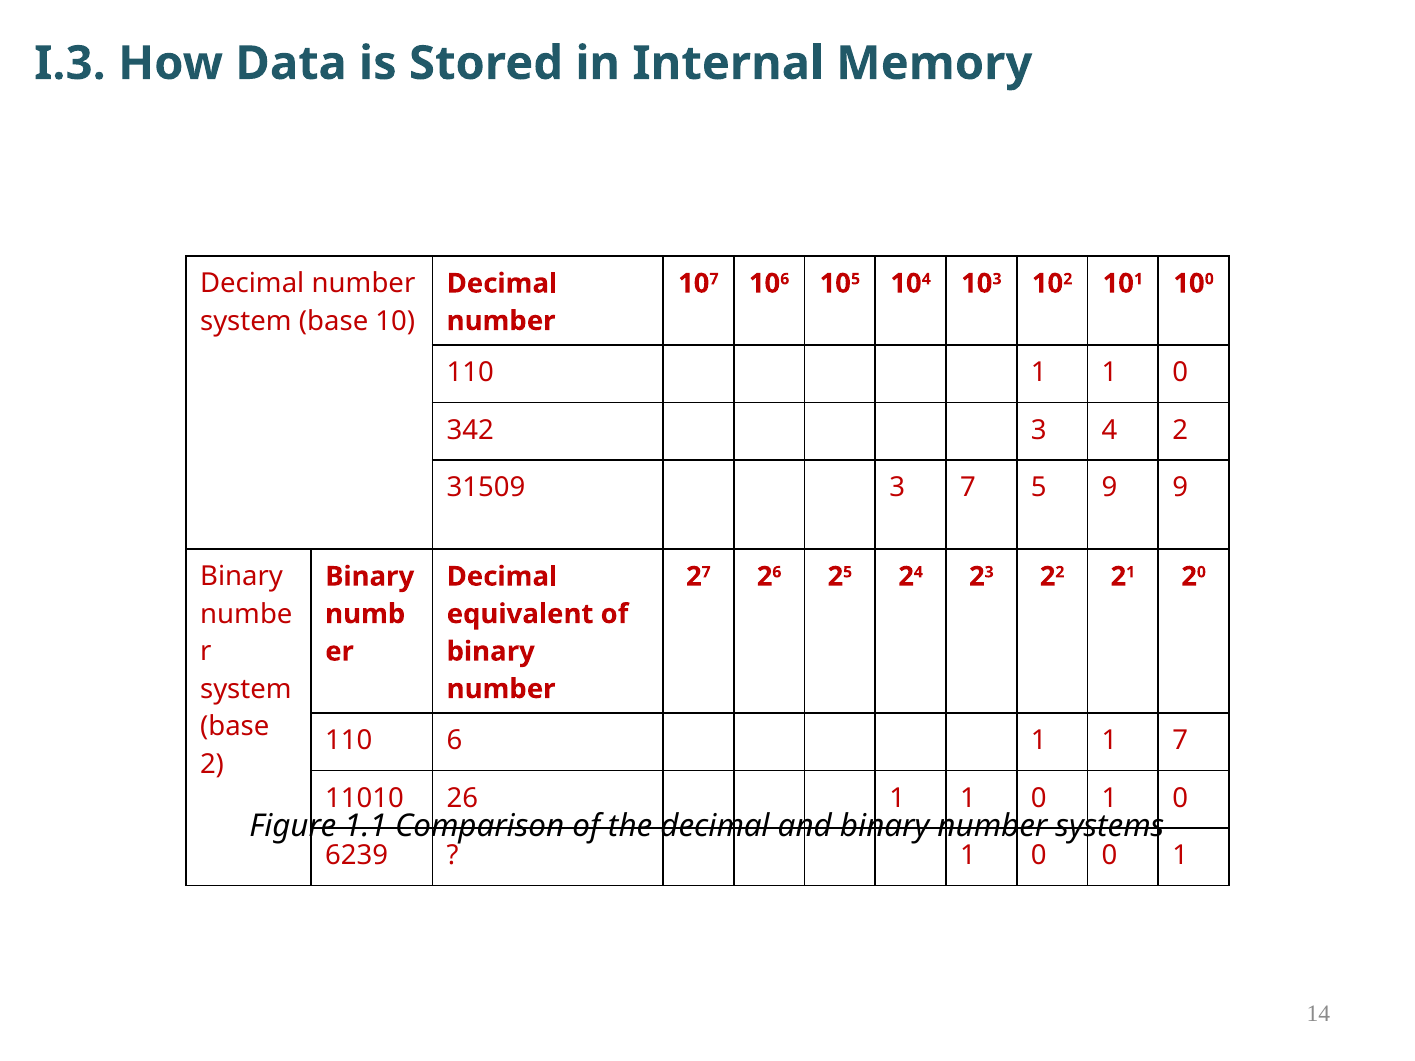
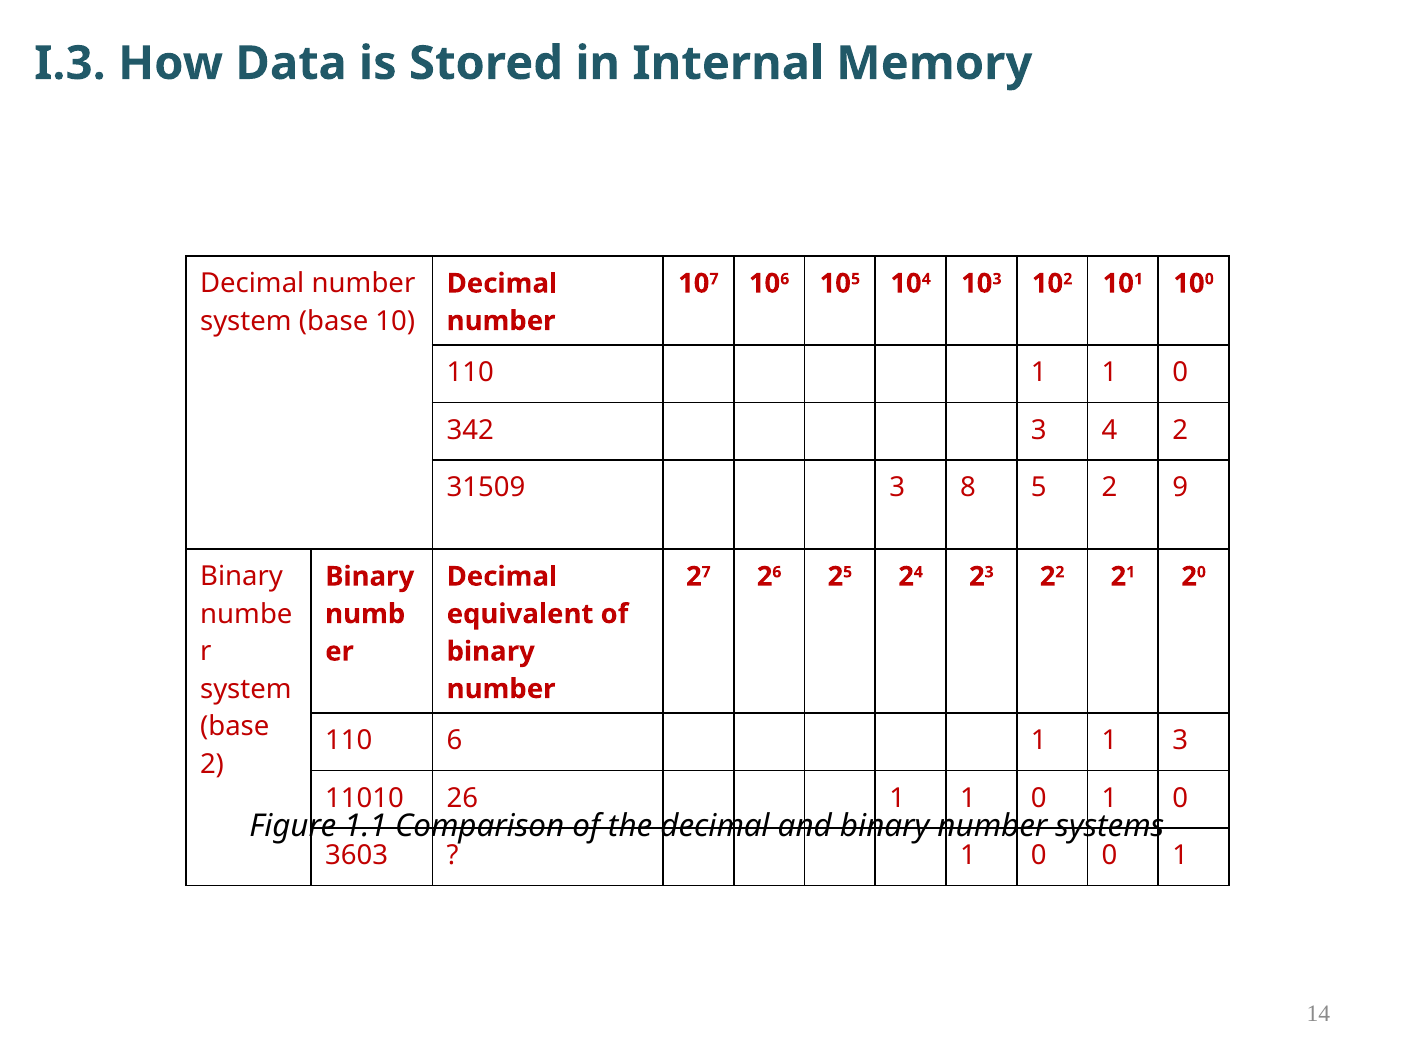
3 7: 7 -> 8 (968, 488)
5 9: 9 -> 2 (1109, 488)
1 7: 7 -> 3 (1180, 741)
6239: 6239 -> 3603 (357, 856)
